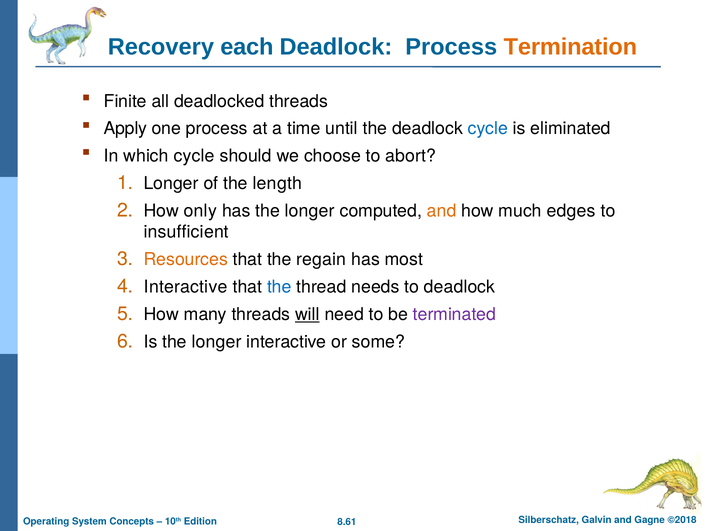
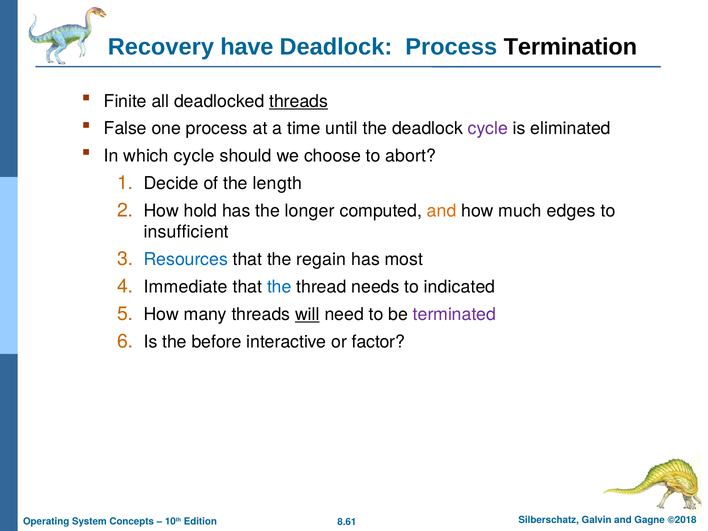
each: each -> have (247, 47)
Termination colour: orange -> black (570, 47)
threads underline: none -> present (299, 101)
Apply: Apply -> False (125, 129)
cycle colour: blue -> purple (488, 129)
Longer: Longer -> Decide (171, 183)
only: only -> hold (200, 211)
Resources colour: orange -> blue (186, 260)
Interactive: Interactive -> Immediate (186, 287)
to deadlock: deadlock -> indicated (460, 287)
Is the longer: longer -> before (217, 342)
some: some -> factor (378, 342)
